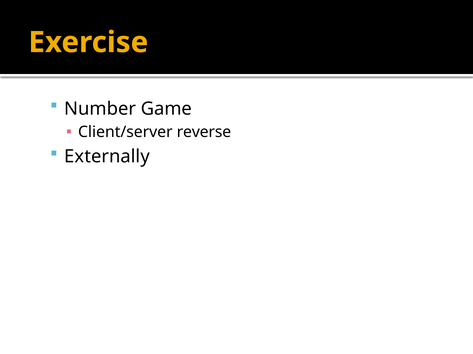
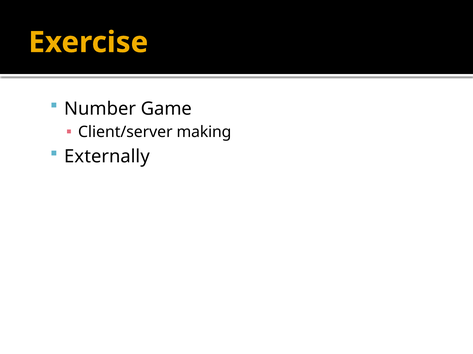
reverse: reverse -> making (204, 132)
